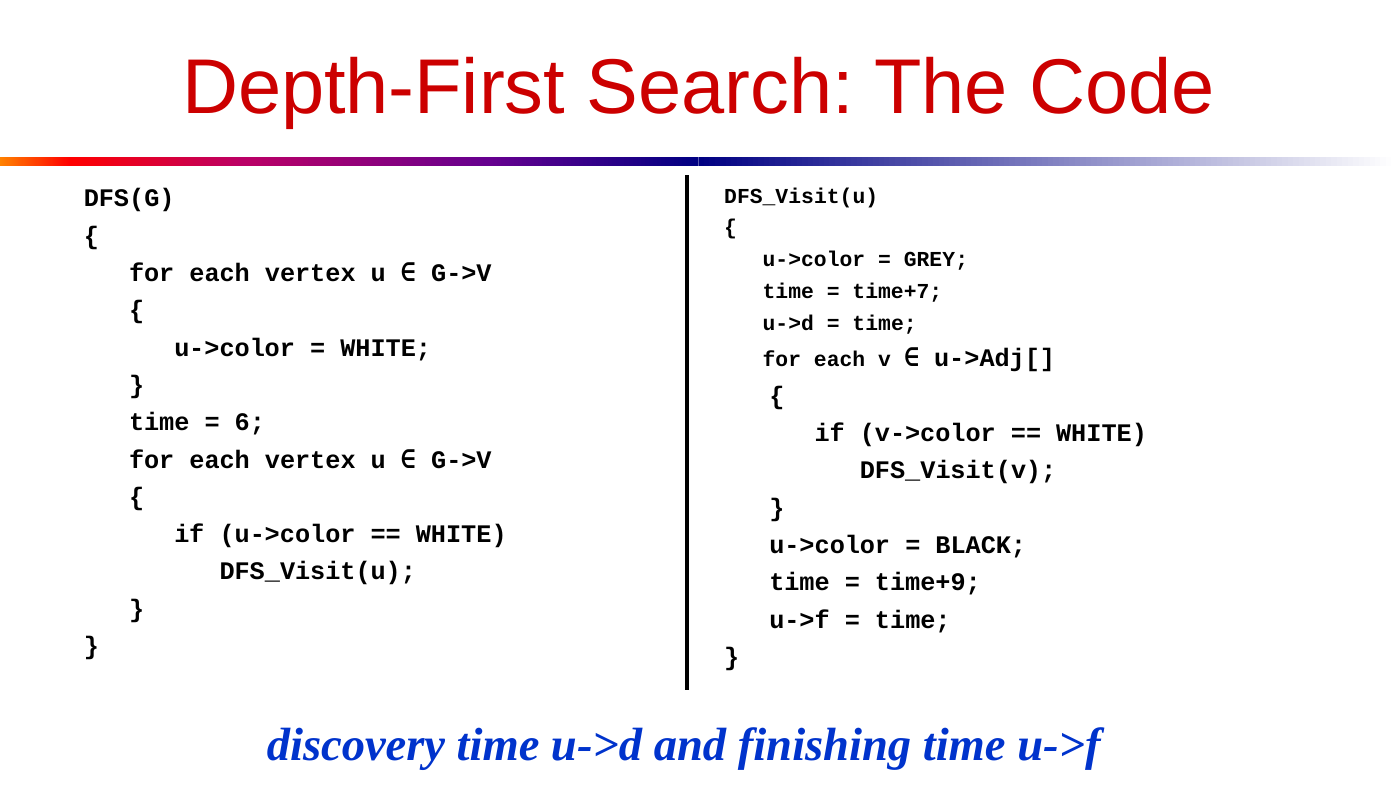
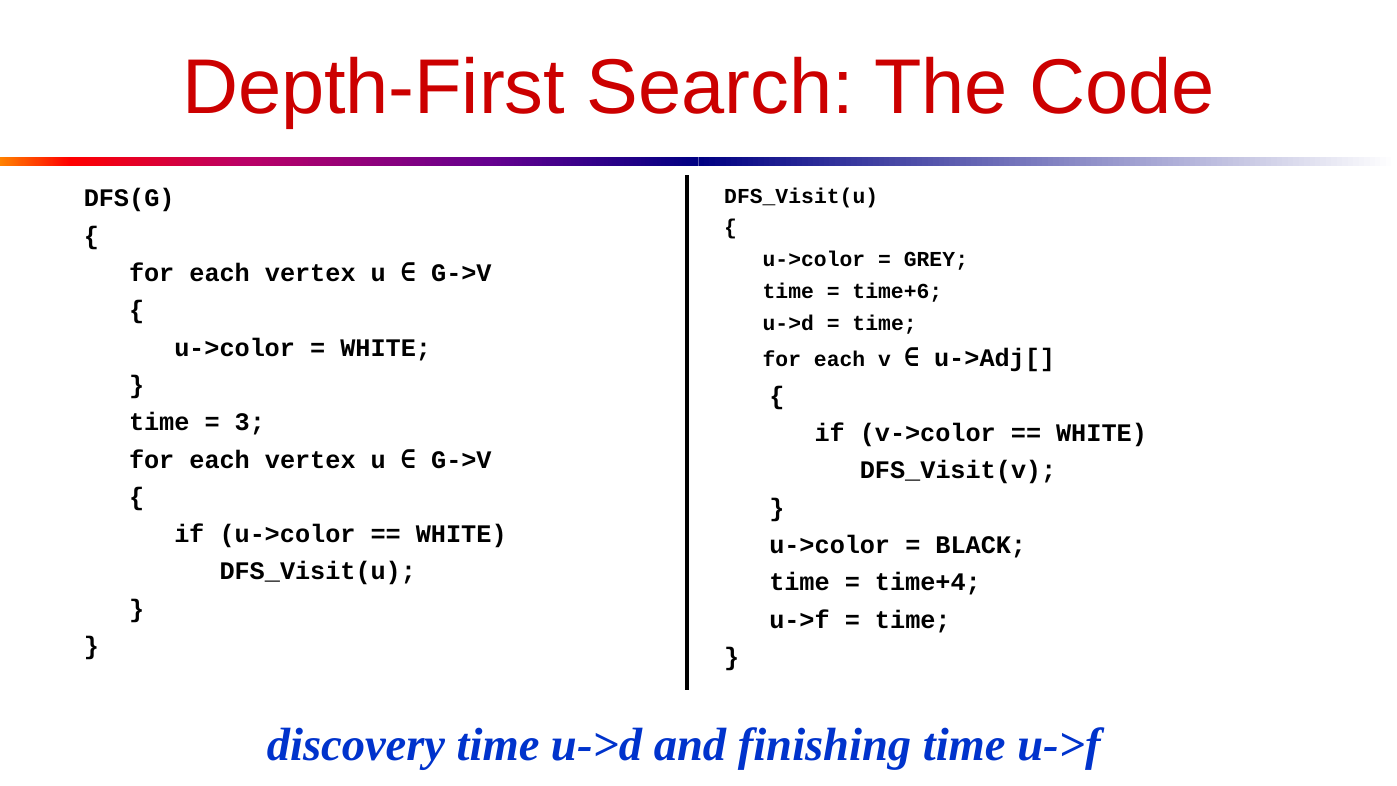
time+7: time+7 -> time+6 (897, 291)
6: 6 -> 3 (250, 422)
time+9: time+9 -> time+4 (928, 582)
